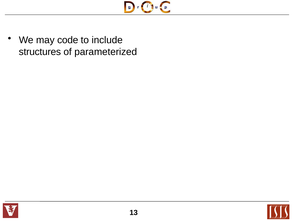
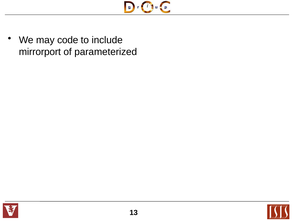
structures: structures -> mirrorport (40, 52)
